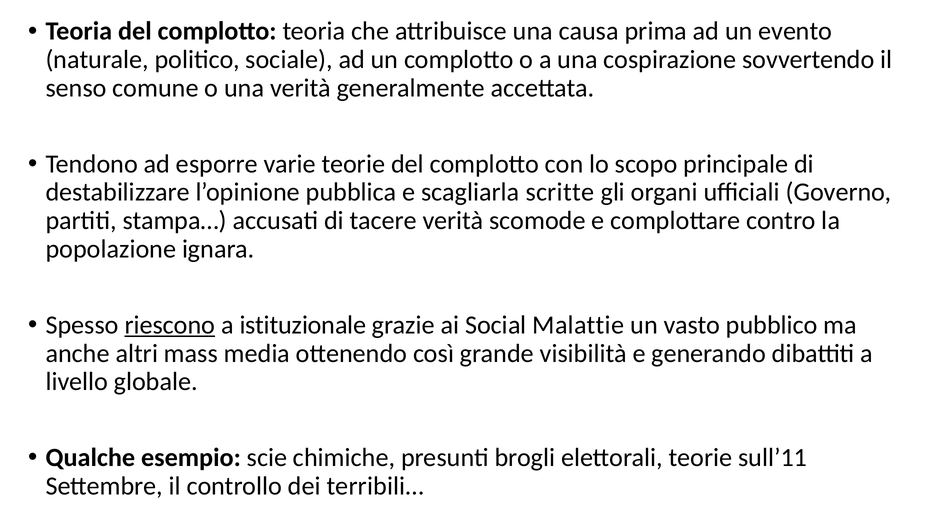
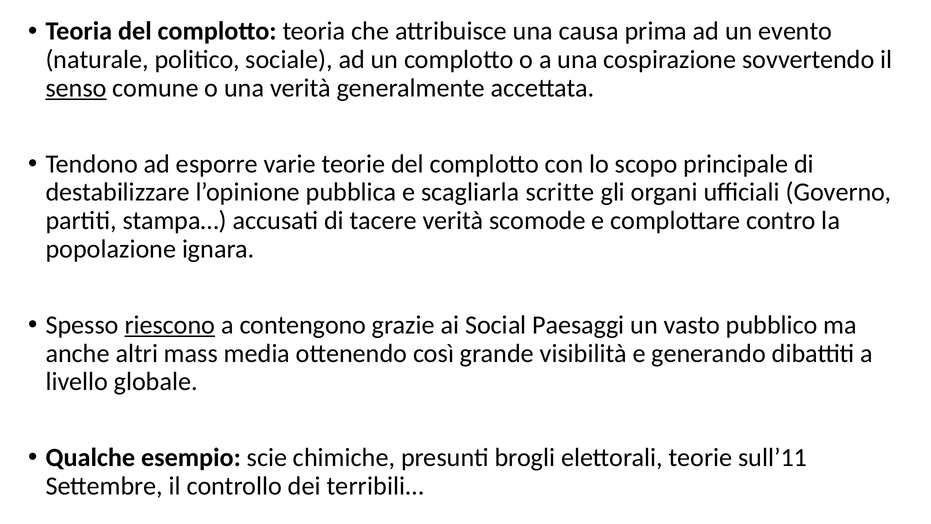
senso underline: none -> present (76, 88)
istituzionale: istituzionale -> contengono (303, 325)
Malattie: Malattie -> Paesaggi (578, 325)
